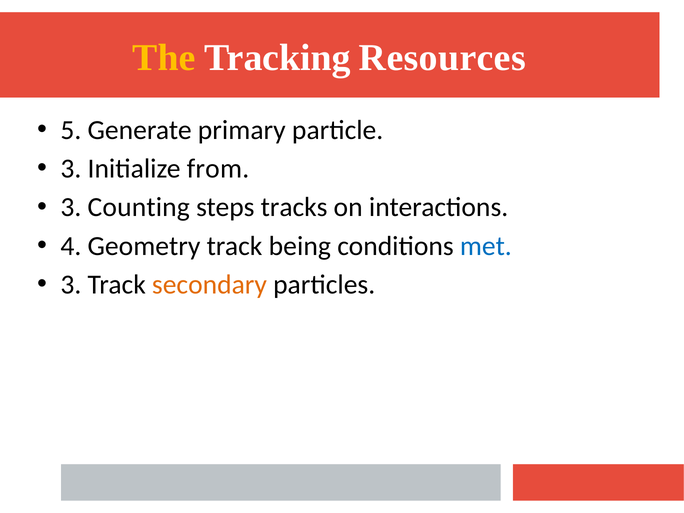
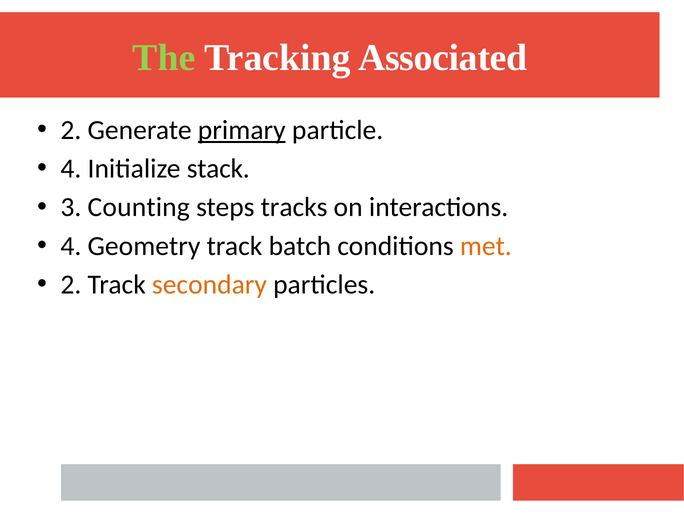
The colour: yellow -> light green (164, 58)
Resources: Resources -> Associated (443, 58)
5: 5 -> 2 (71, 130)
primary underline: none -> present (242, 130)
3: 3 -> 4 (71, 169)
from: from -> stack (218, 169)
being: being -> batch (300, 246)
met colour: blue -> orange (486, 246)
3: 3 -> 2 (71, 285)
